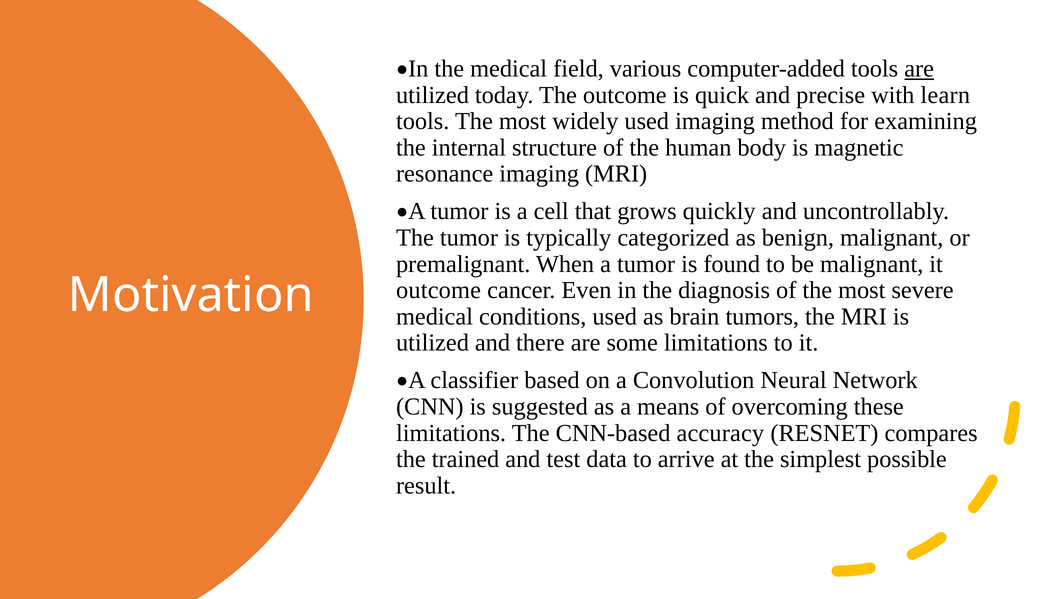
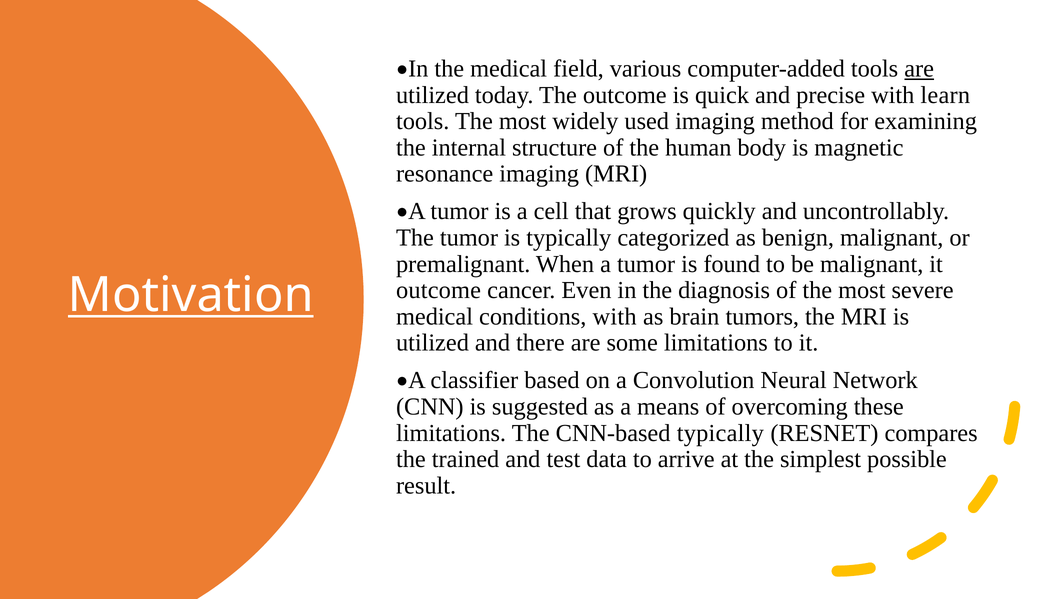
Motivation underline: none -> present (191, 295)
conditions used: used -> with (615, 316)
CNN-based accuracy: accuracy -> typically (720, 433)
